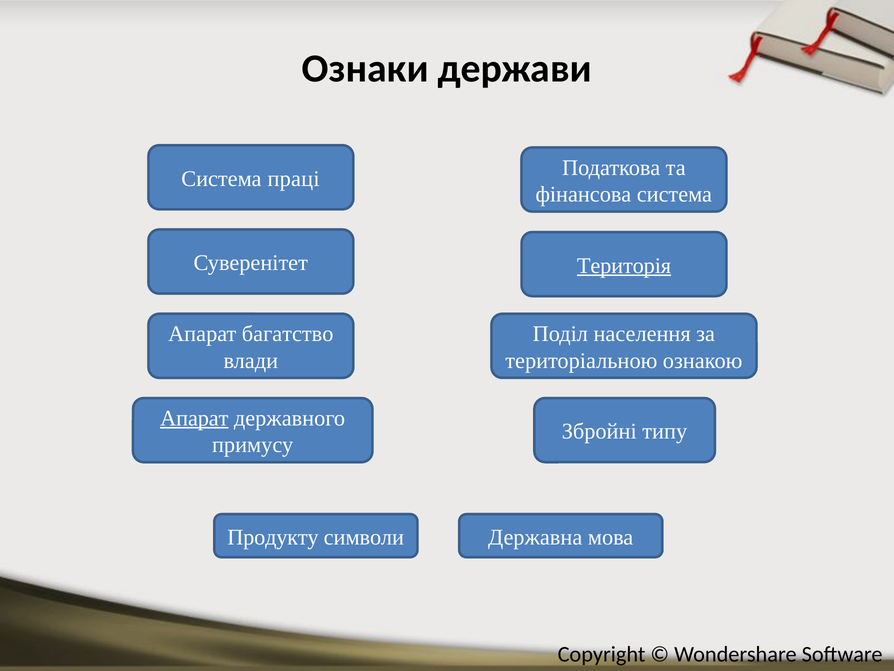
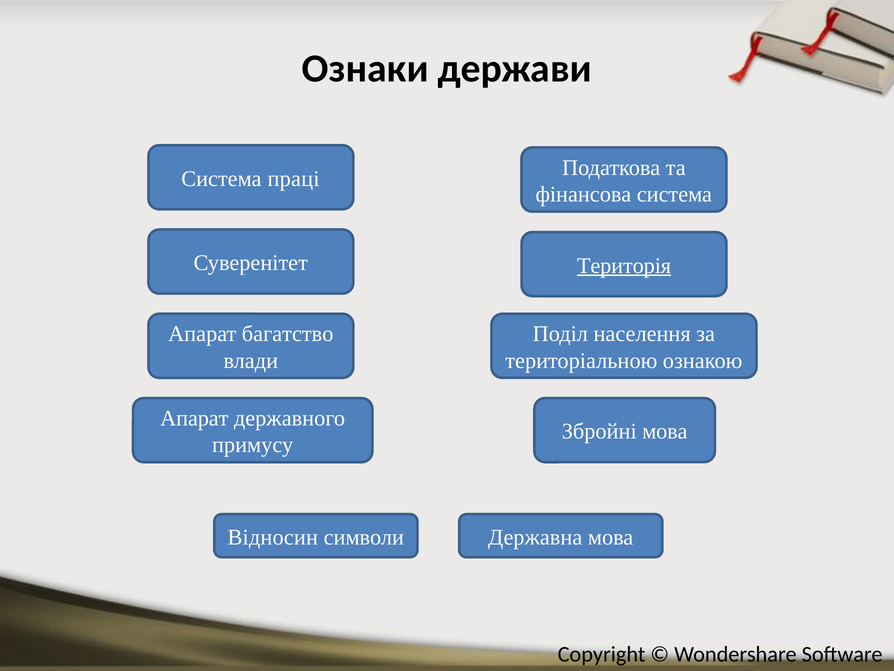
Апарат underline: present -> none (194, 418)
Збройні типу: типу -> мова (665, 431)
Продукту: Продукту -> Відносин (273, 537)
